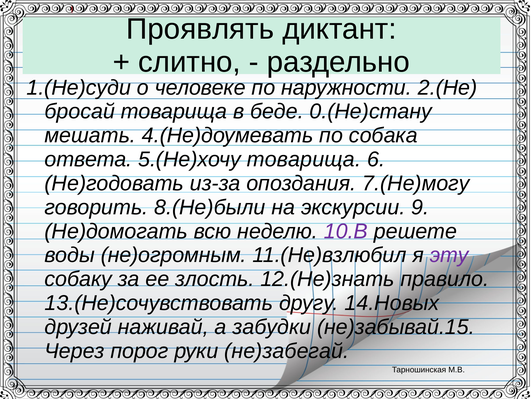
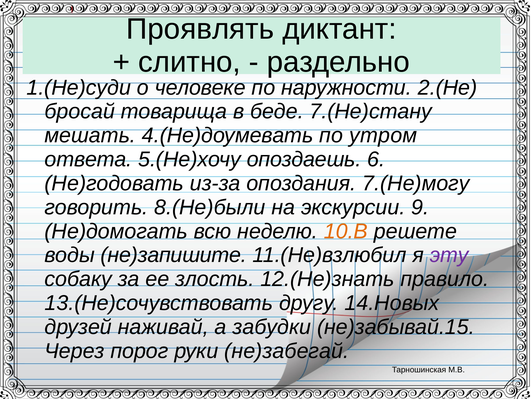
0.(Не)стану: 0.(Не)стану -> 7.(Не)стану (371, 111)
собака: собака -> утром (383, 135)
5.(Не)хочу товарища: товарища -> опоздаешь (304, 159)
10.В colour: purple -> orange (346, 231)
не)огромным: не)огромным -> не)запишите (174, 255)
